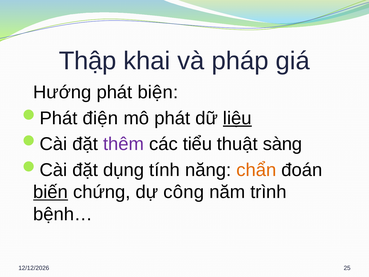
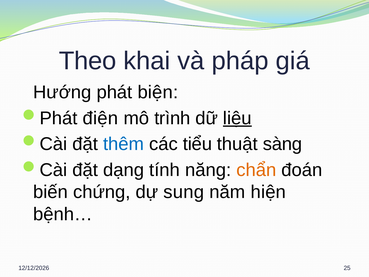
Thập: Thập -> Theo (88, 61)
mô phát: phát -> trình (172, 118)
thêm colour: purple -> blue (124, 144)
dụng: dụng -> dạng (124, 170)
biến underline: present -> none (51, 192)
công: công -> sung (184, 192)
trình: trình -> hiện (268, 192)
